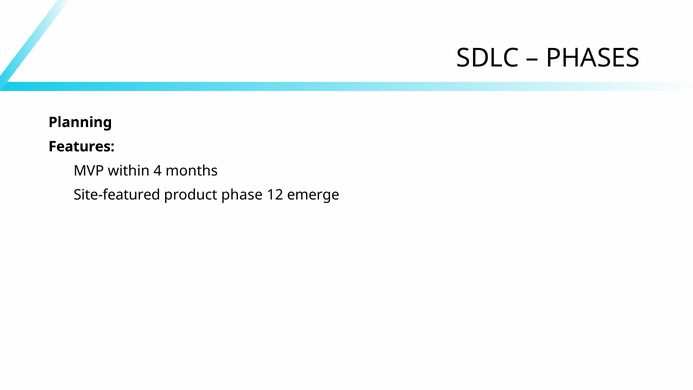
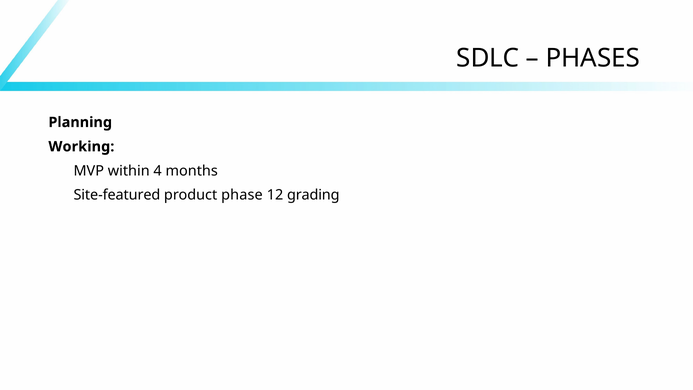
Features: Features -> Working (81, 147)
emerge: emerge -> grading (313, 195)
